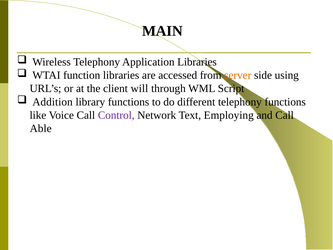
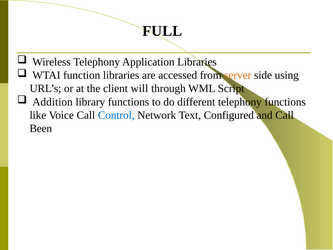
MAIN: MAIN -> FULL (162, 31)
Control colour: purple -> blue (116, 115)
Employing: Employing -> Configured (229, 115)
Able: Able -> Been (41, 128)
